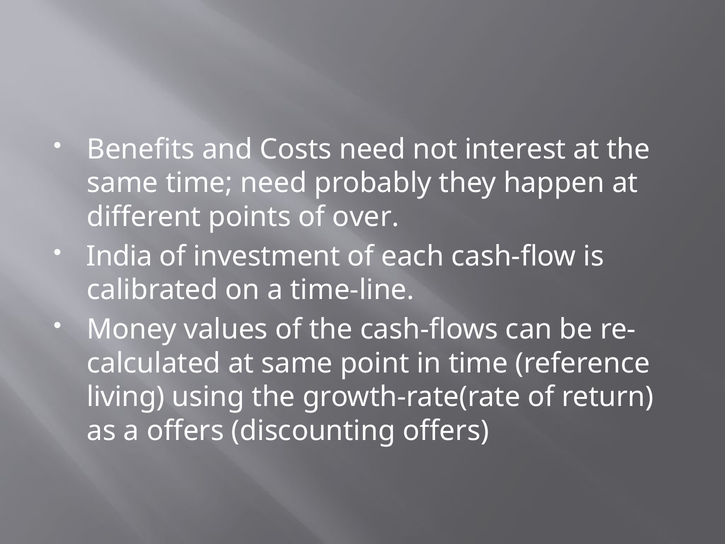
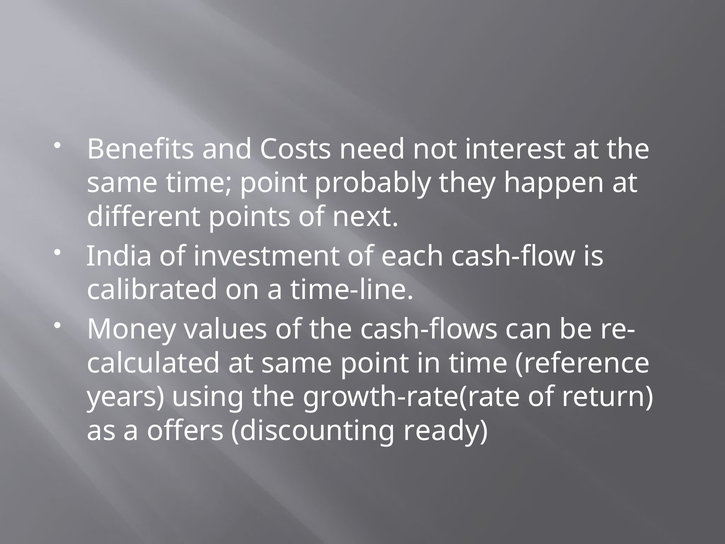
time need: need -> point (274, 183)
over: over -> next (366, 217)
living: living -> years (126, 397)
discounting offers: offers -> ready (446, 431)
